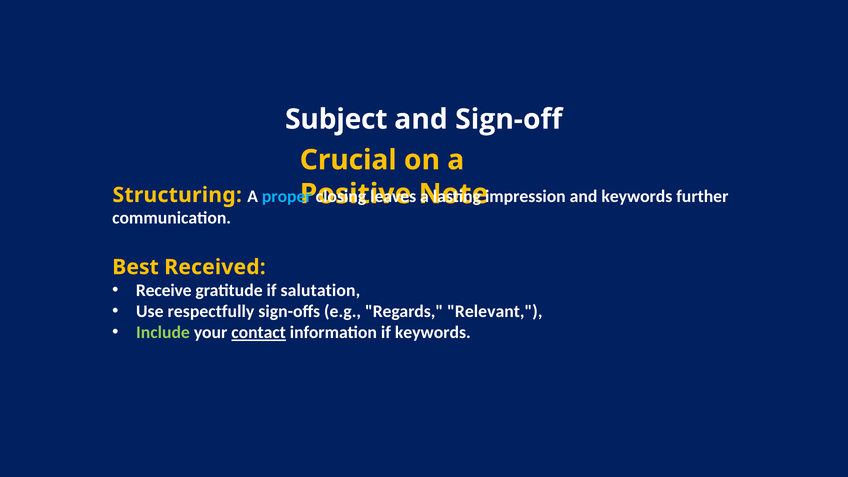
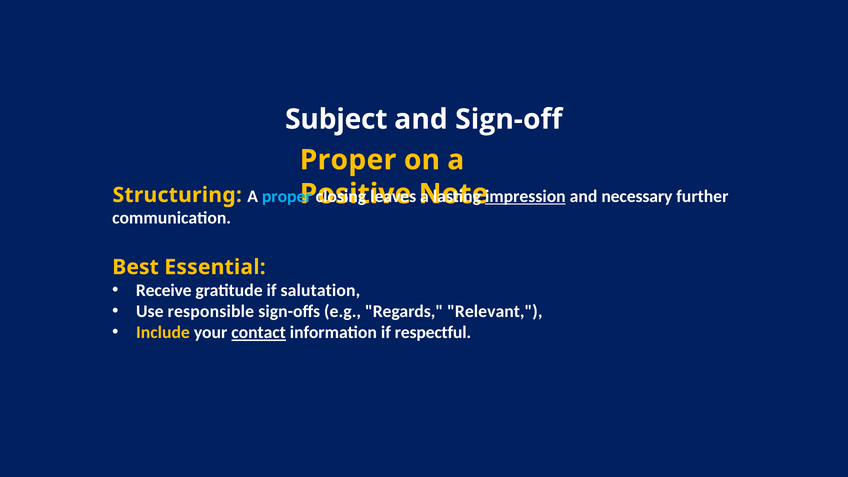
Crucial: Crucial -> Proper (348, 160)
impression underline: none -> present (525, 196)
and keywords: keywords -> necessary (637, 196)
Received: Received -> Essential (215, 267)
respectfully: respectfully -> responsible (211, 311)
Include colour: light green -> yellow (163, 333)
if keywords: keywords -> respectful (433, 333)
